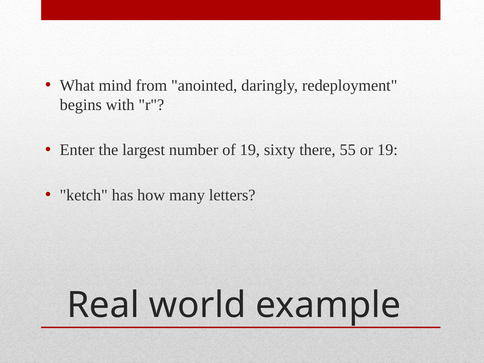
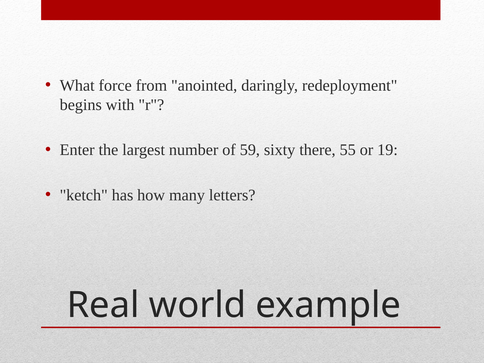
mind: mind -> force (115, 85)
of 19: 19 -> 59 (250, 150)
